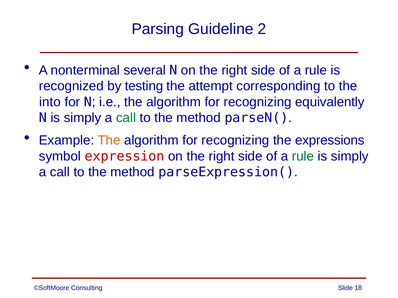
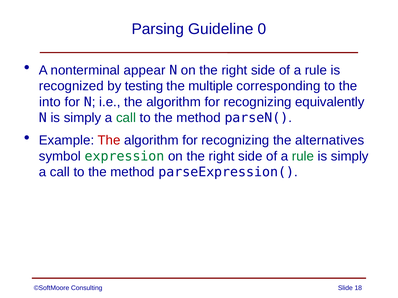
2: 2 -> 0 (262, 29)
several: several -> appear (145, 70)
attempt: attempt -> multiple (211, 86)
The colour: orange -> red (109, 141)
expressions: expressions -> alternatives (330, 141)
expression colour: red -> green (125, 156)
